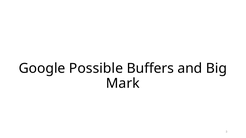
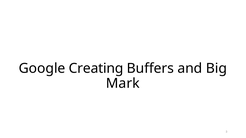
Possible: Possible -> Creating (96, 69)
